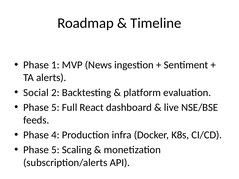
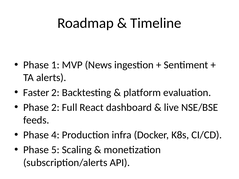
Social: Social -> Faster (36, 93)
5: 5 -> 2 (55, 108)
